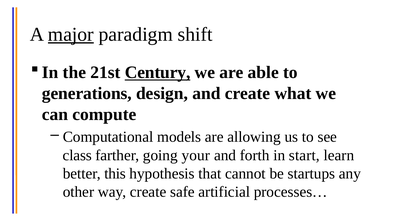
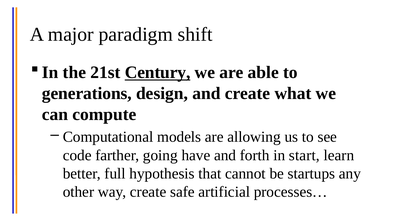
major underline: present -> none (71, 35)
class: class -> code (77, 155)
your: your -> have (196, 155)
this: this -> full (115, 174)
